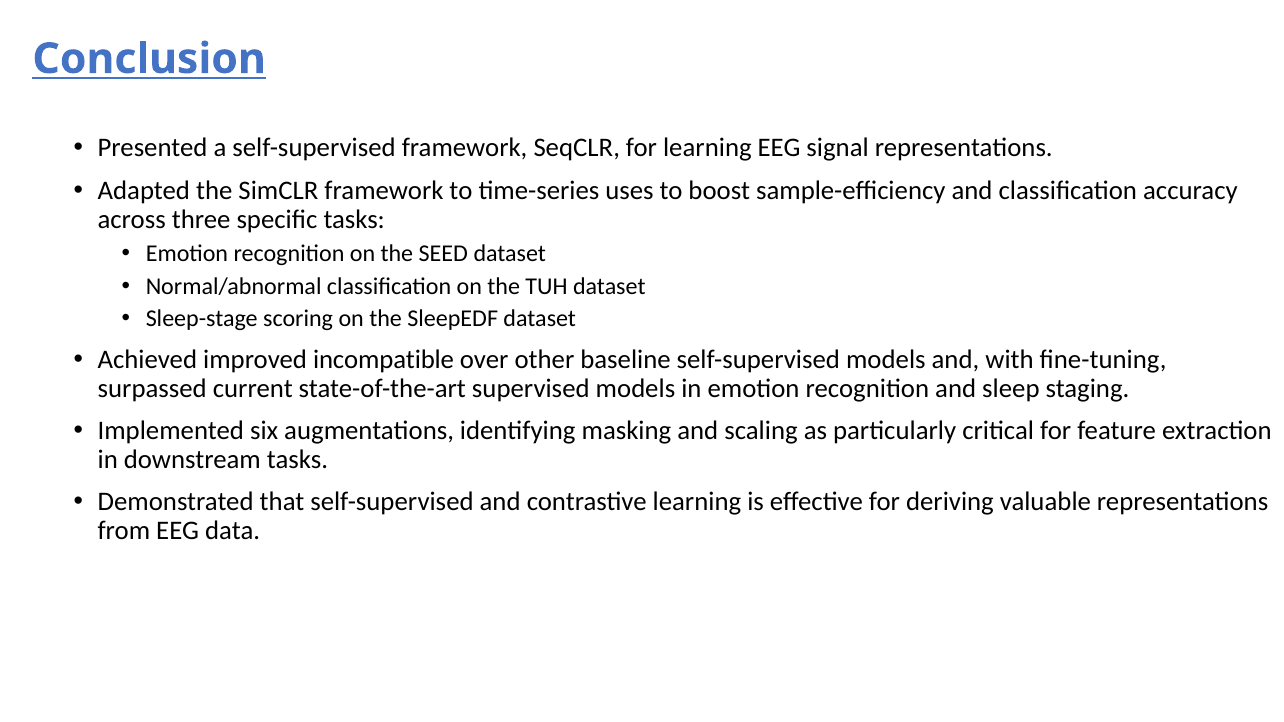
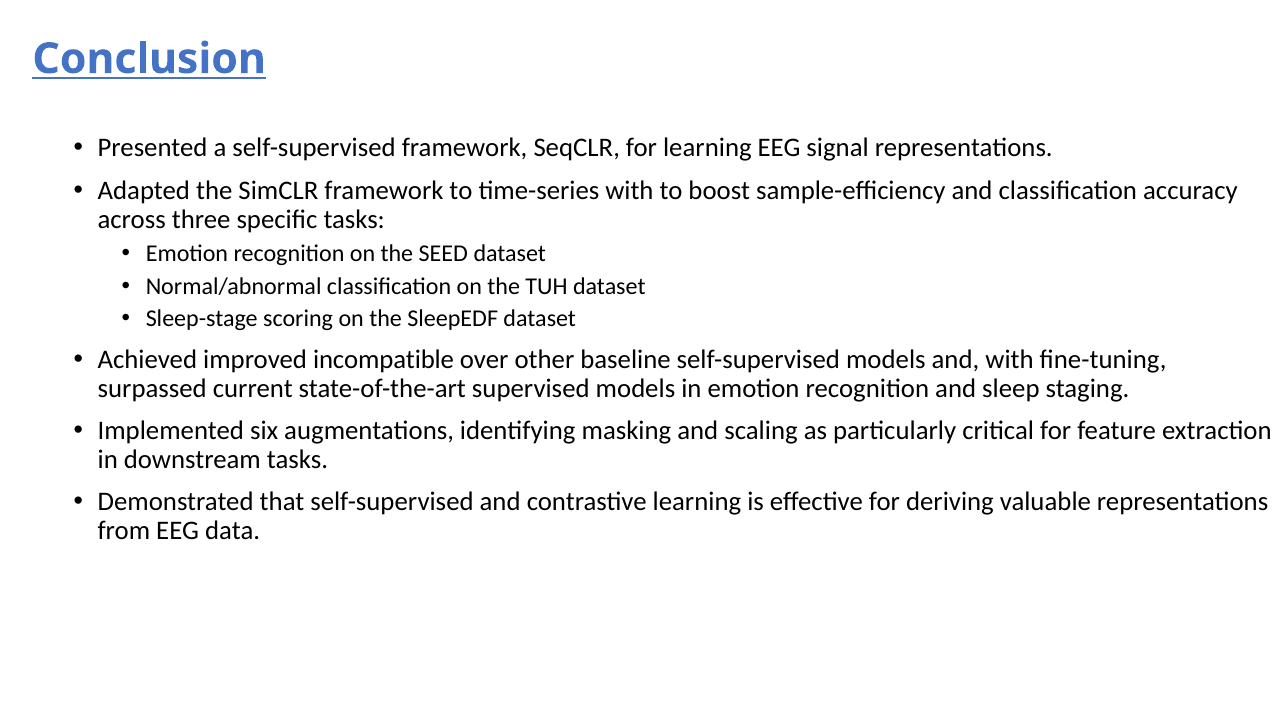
time-series uses: uses -> with (629, 191)
